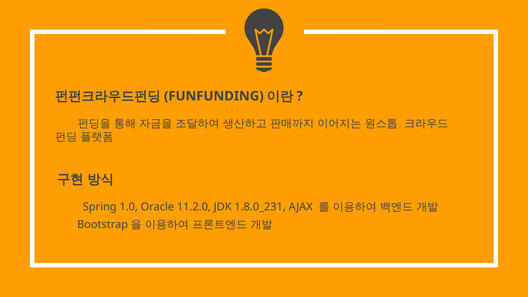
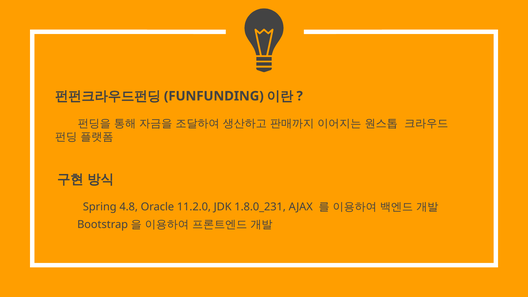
1.0: 1.0 -> 4.8 (129, 207)
